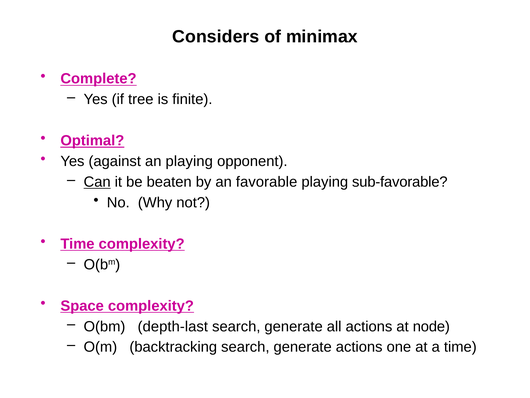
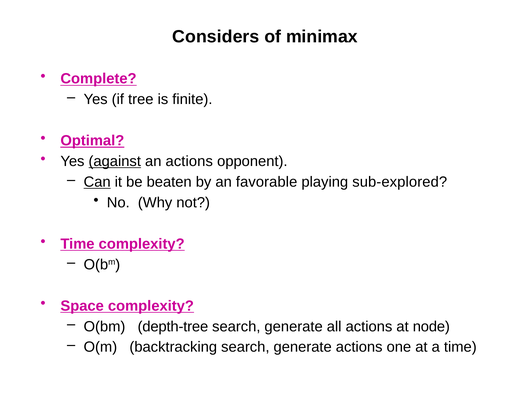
against underline: none -> present (115, 161)
an playing: playing -> actions (189, 161)
sub-favorable: sub-favorable -> sub-explored (400, 182)
depth-last: depth-last -> depth-tree (173, 326)
